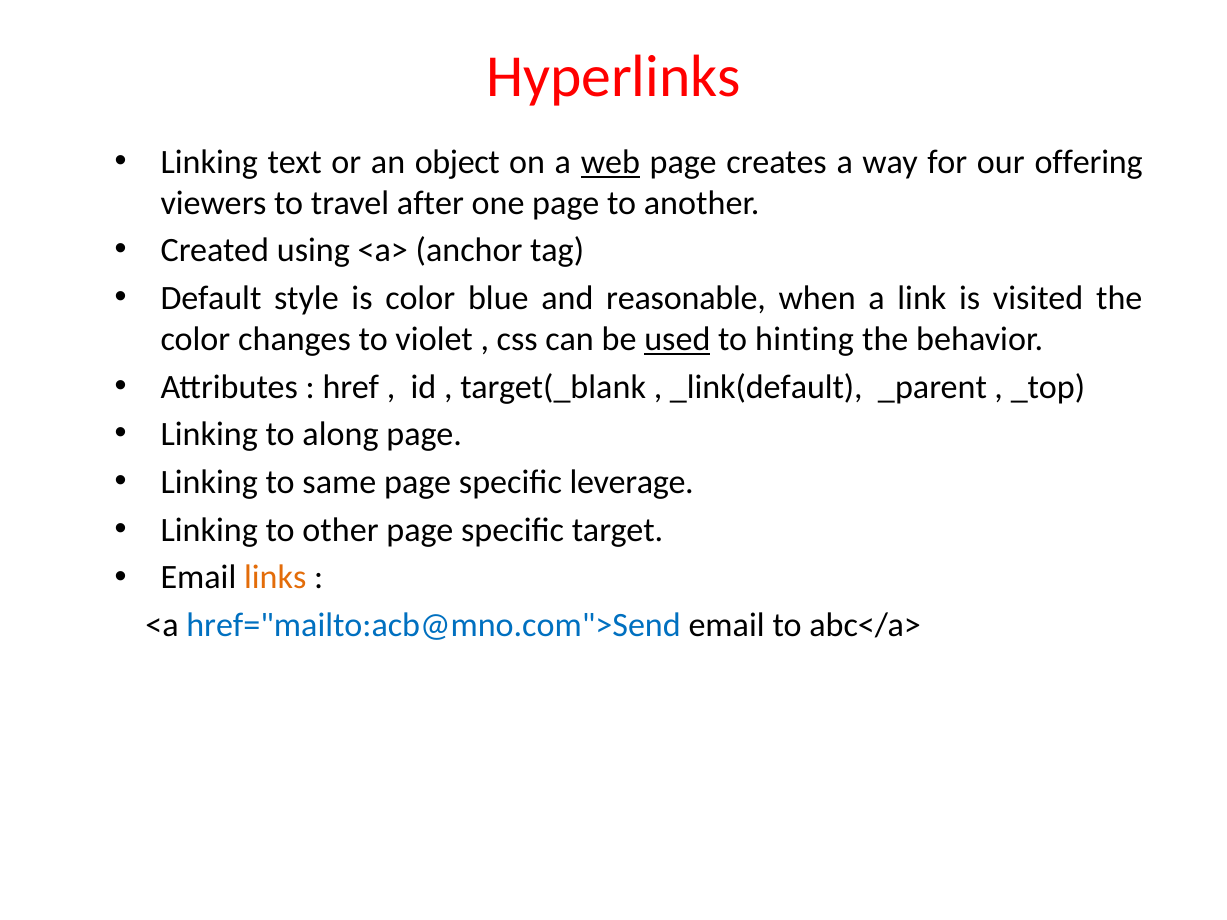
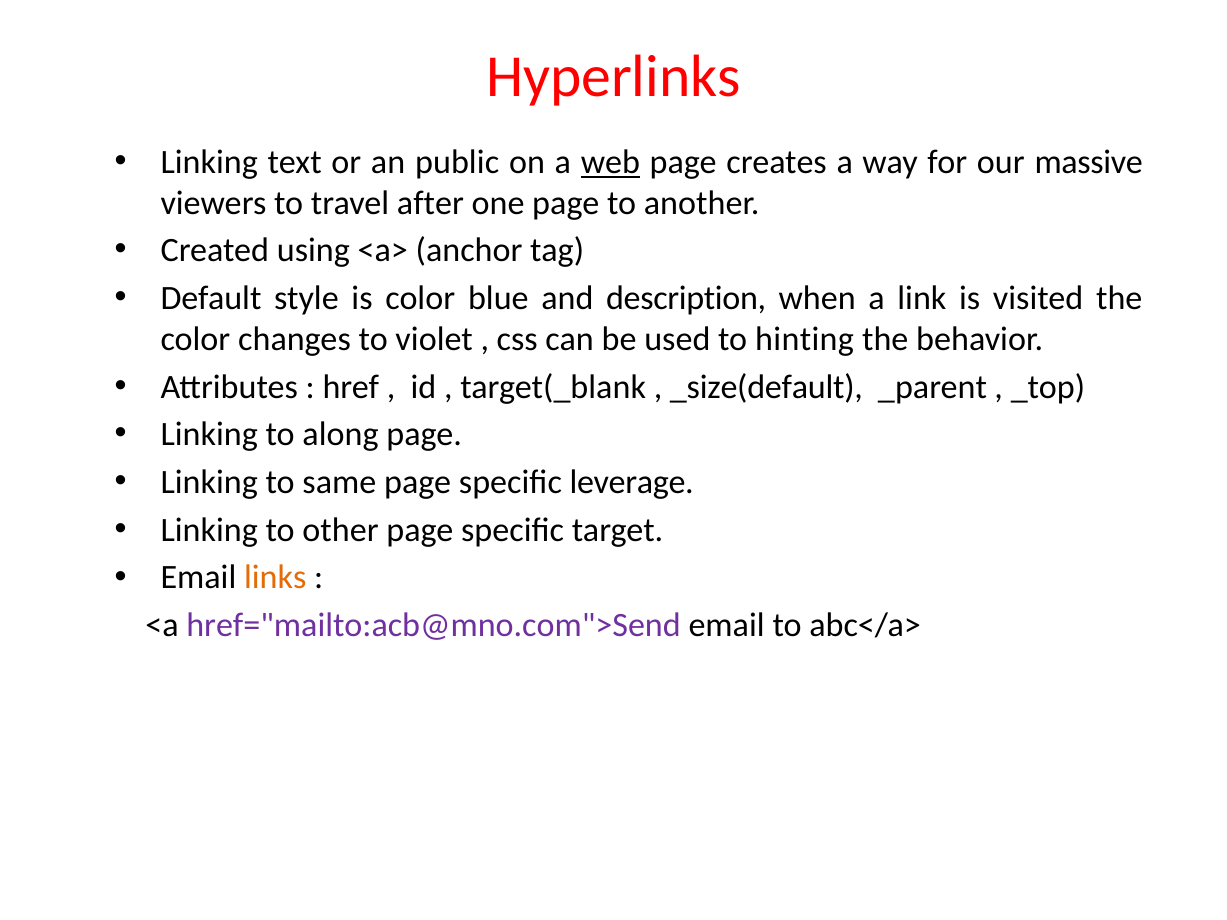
object: object -> public (457, 162)
offering: offering -> massive (1089, 162)
reasonable: reasonable -> description (686, 298)
used underline: present -> none (677, 339)
_link(default: _link(default -> _size(default (766, 387)
href="mailto:acb@mno.com">Send colour: blue -> purple (434, 626)
